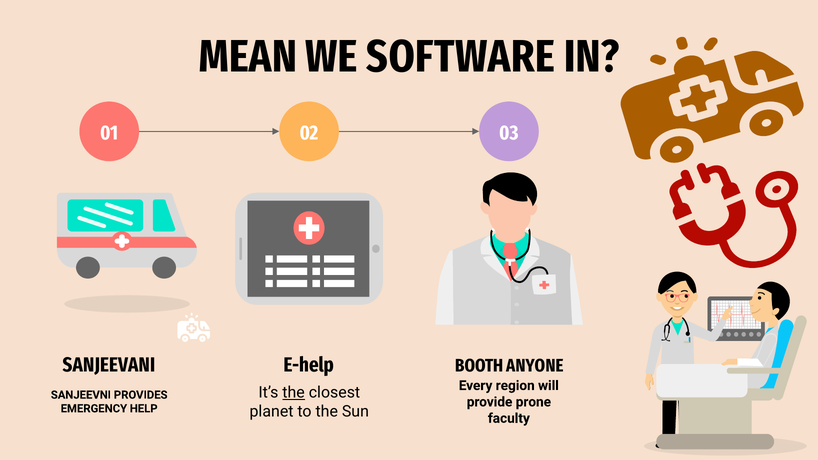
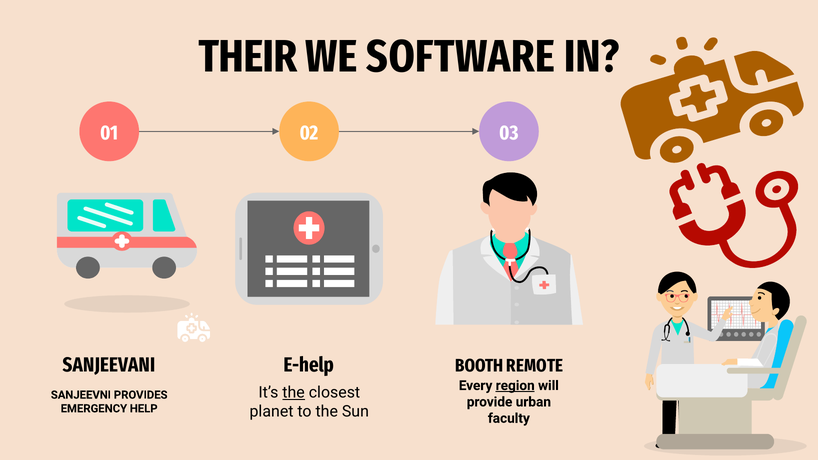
MEAN: MEAN -> THEIR (248, 57)
ANYONE: ANYONE -> REMOTE (535, 366)
region underline: none -> present (515, 386)
prone: prone -> urban (533, 402)
